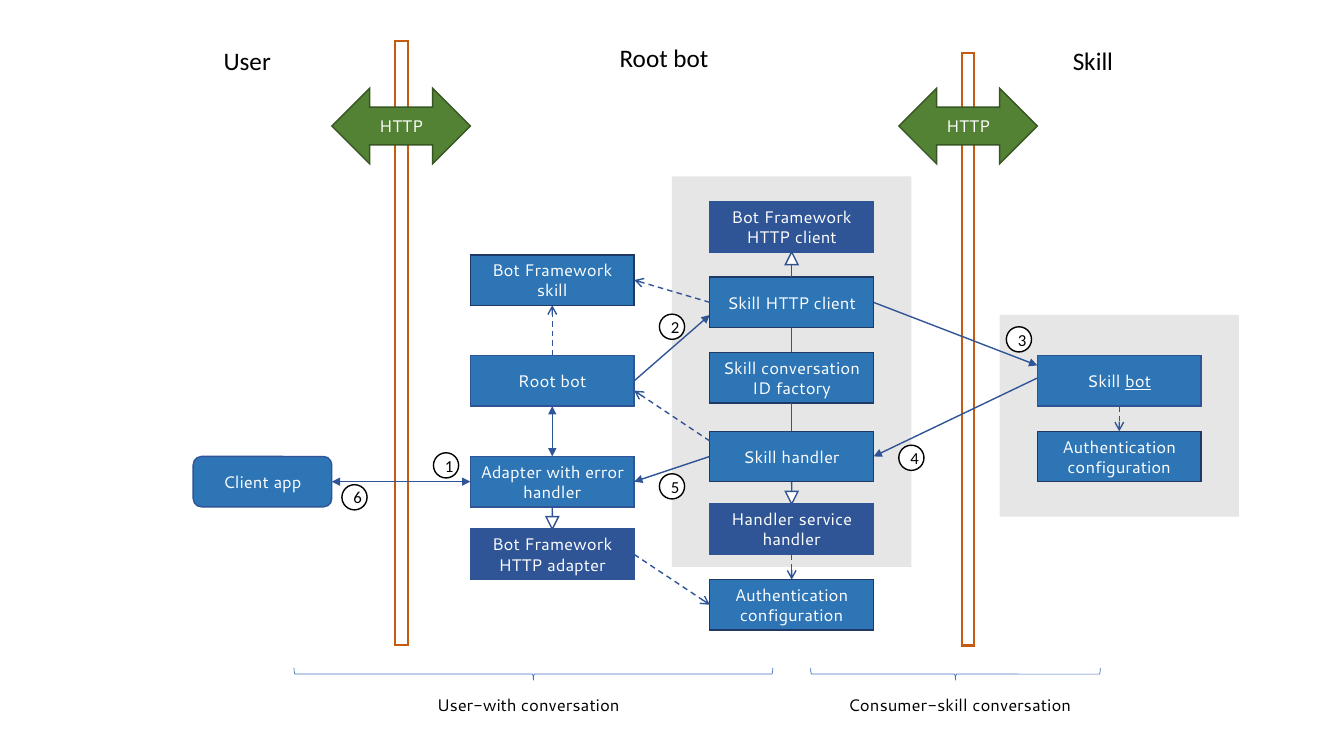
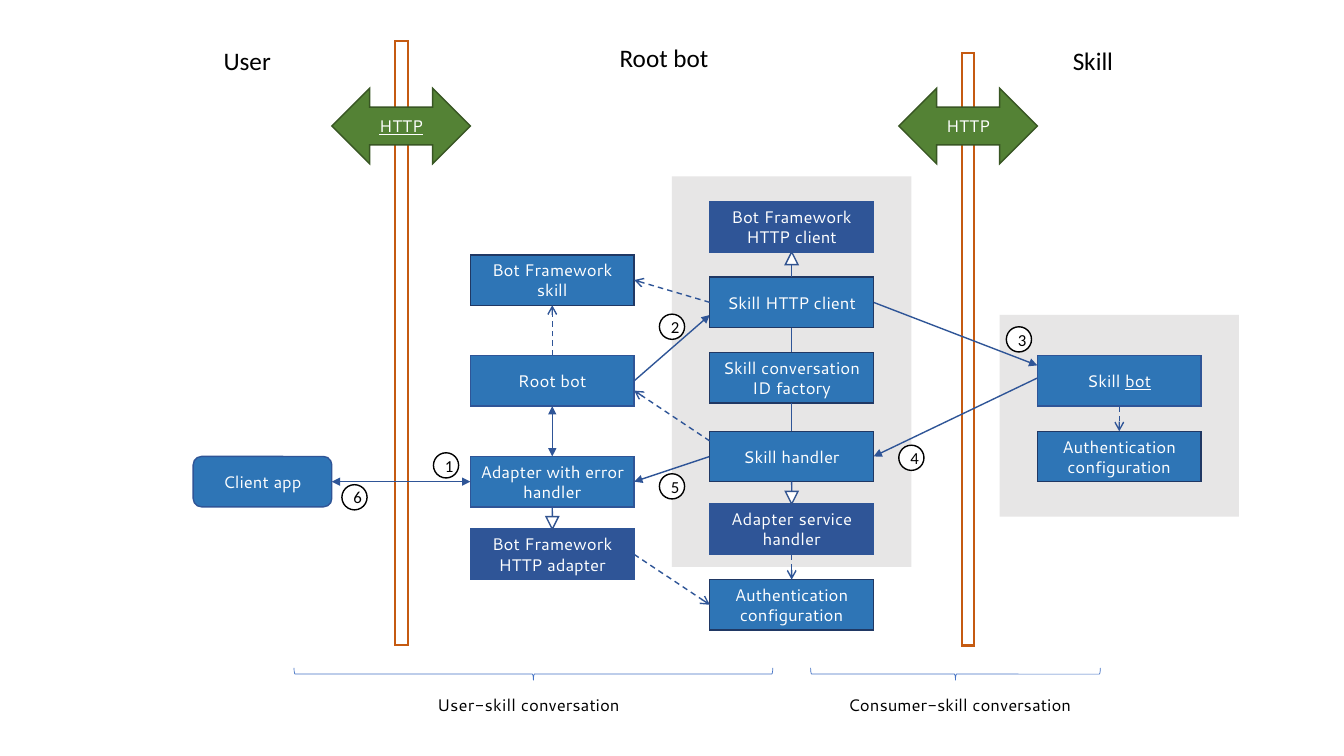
HTTP underline: none -> present (401, 127)
Handler: Handler -> Adapter (762, 520)
User-with: User-with -> User-skill (477, 706)
